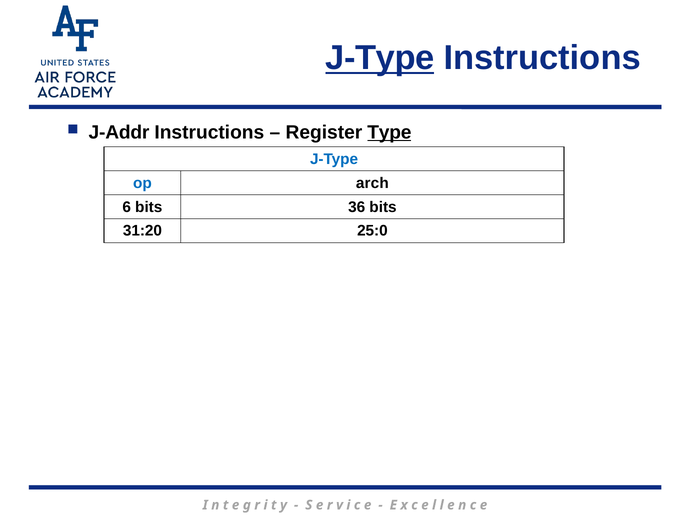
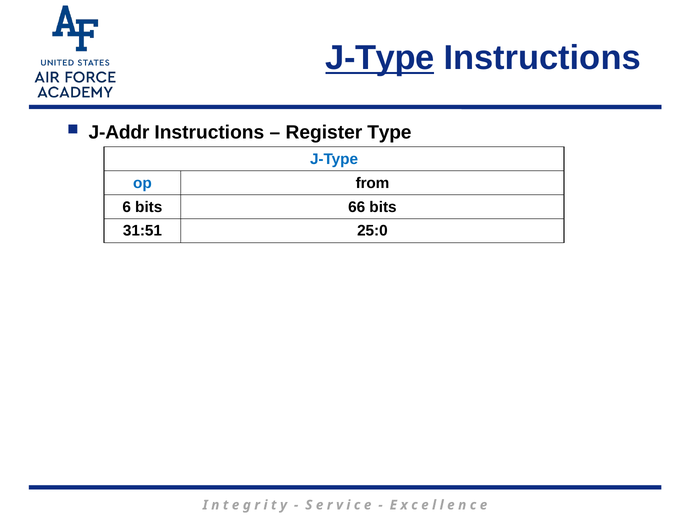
Type underline: present -> none (389, 132)
arch: arch -> from (372, 183)
36: 36 -> 66 (357, 207)
31:20: 31:20 -> 31:51 (142, 231)
